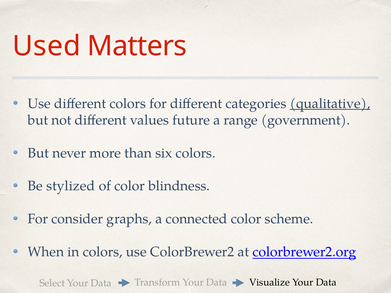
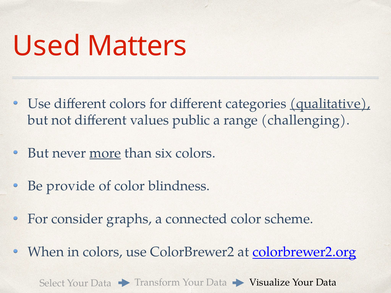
future: future -> public (191, 120)
government: government -> challenging (306, 120)
more underline: none -> present (105, 153)
stylized: stylized -> provide (71, 186)
